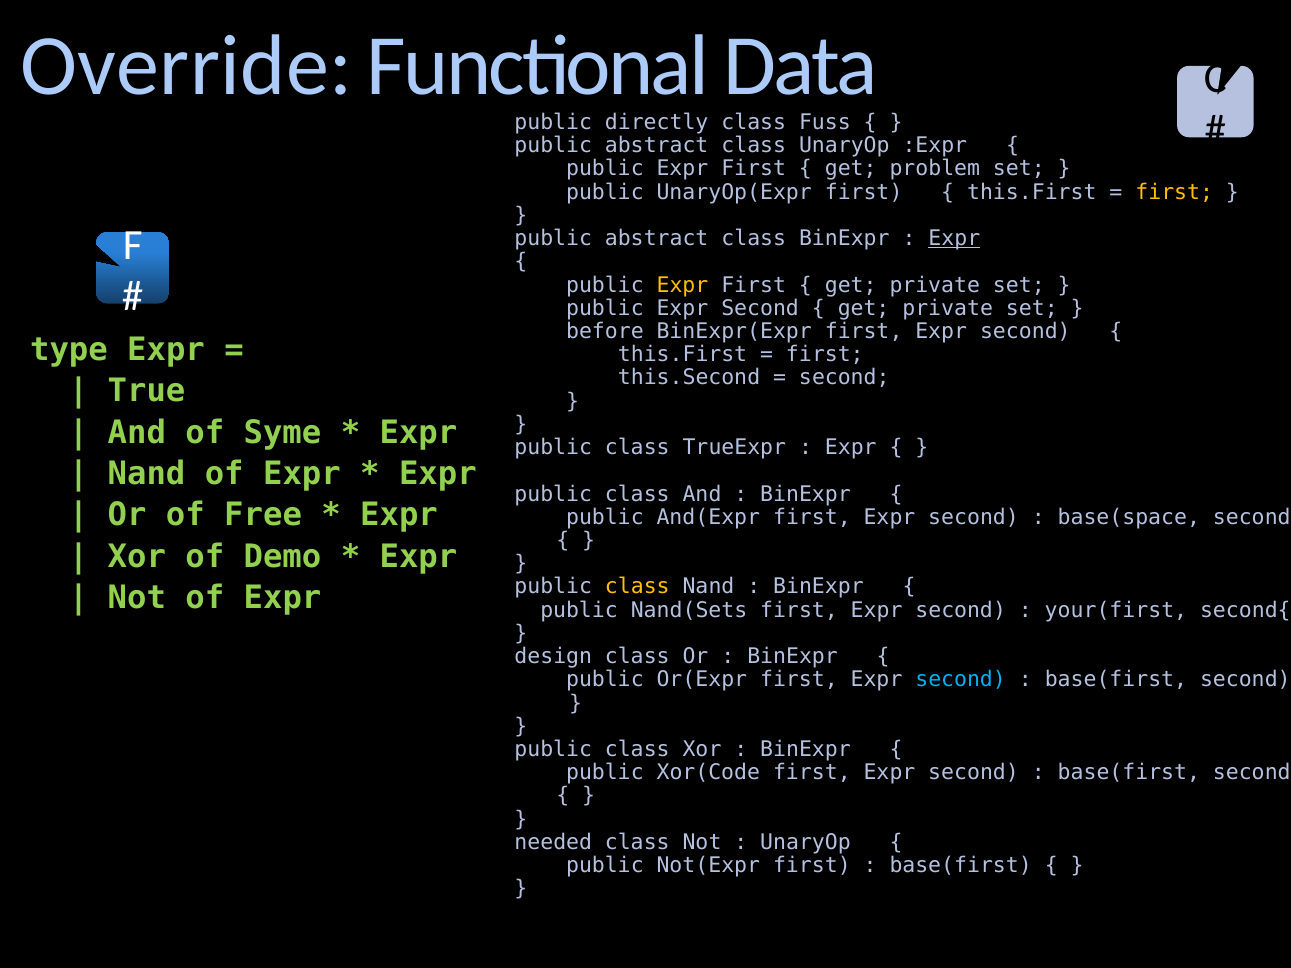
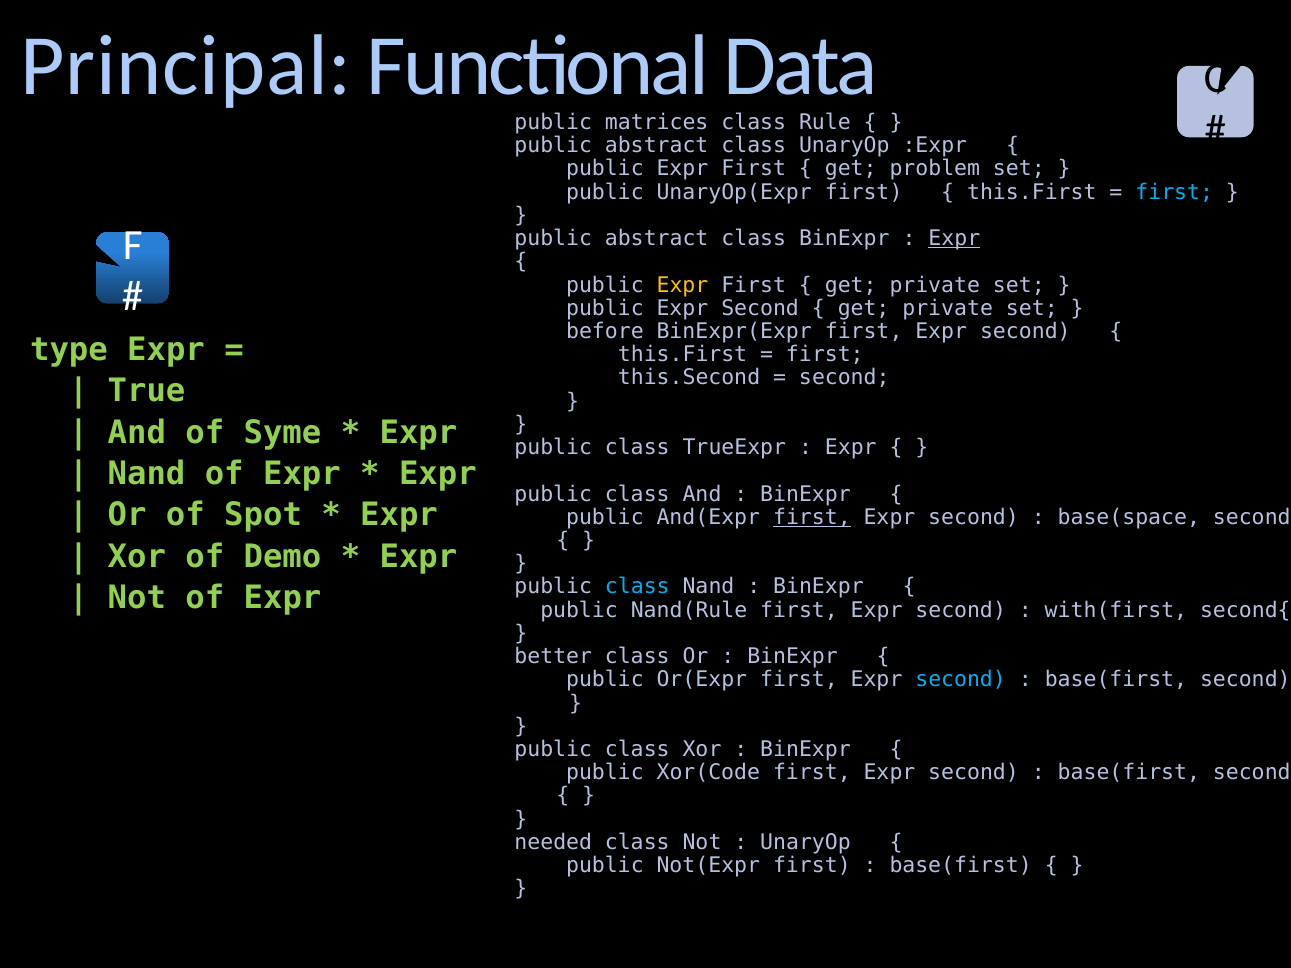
Override: Override -> Principal (186, 66)
directly: directly -> matrices (657, 122)
Fuss: Fuss -> Rule (825, 122)
first colour: yellow -> light blue (1174, 192)
Free: Free -> Spot (263, 515)
first underline: none -> present (812, 517)
class colour: yellow -> light blue (637, 587)
Nand(Sets: Nand(Sets -> Nand(Rule (689, 610)
your(first: your(first -> with(first (1116, 610)
design: design -> better (553, 657)
